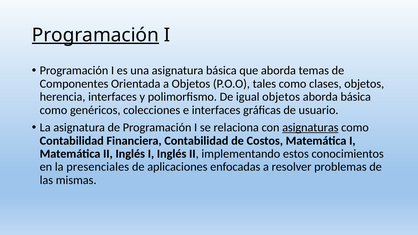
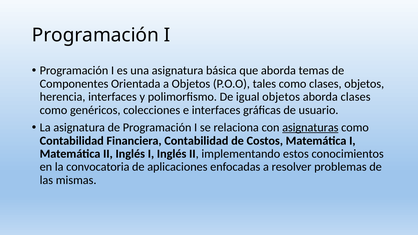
Programación underline: present -> none (95, 35)
aborda básica: básica -> clases (356, 97)
presenciales: presenciales -> convocatoria (98, 167)
